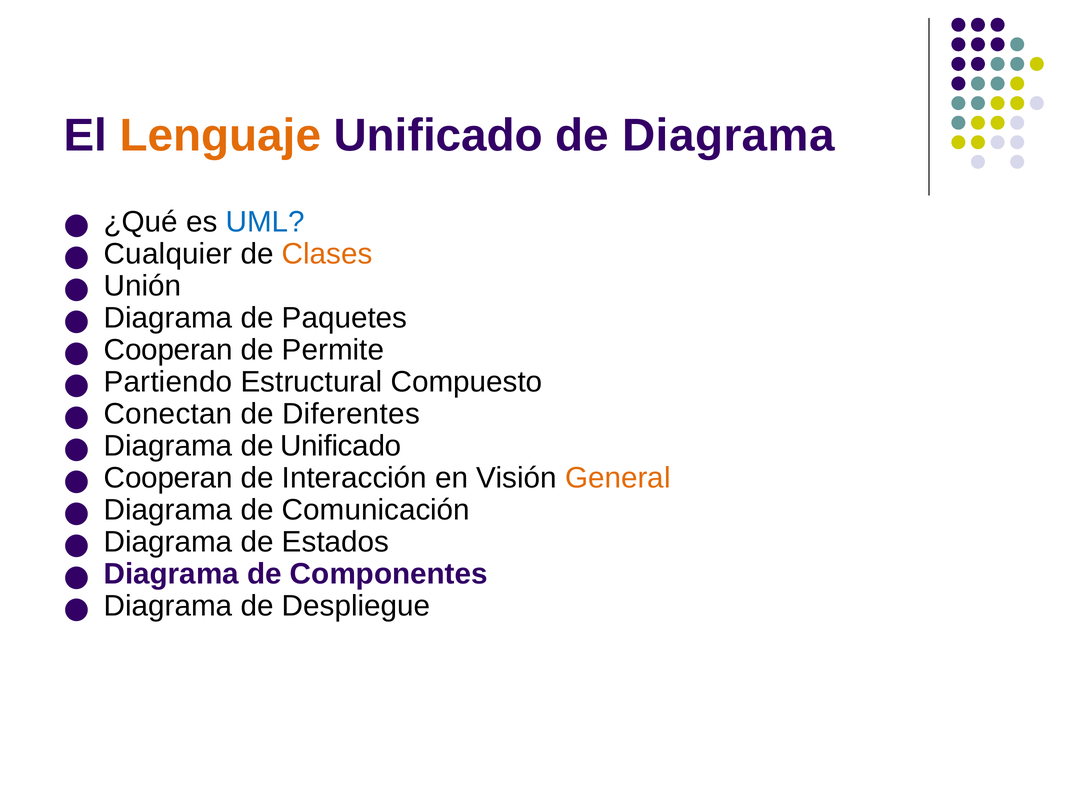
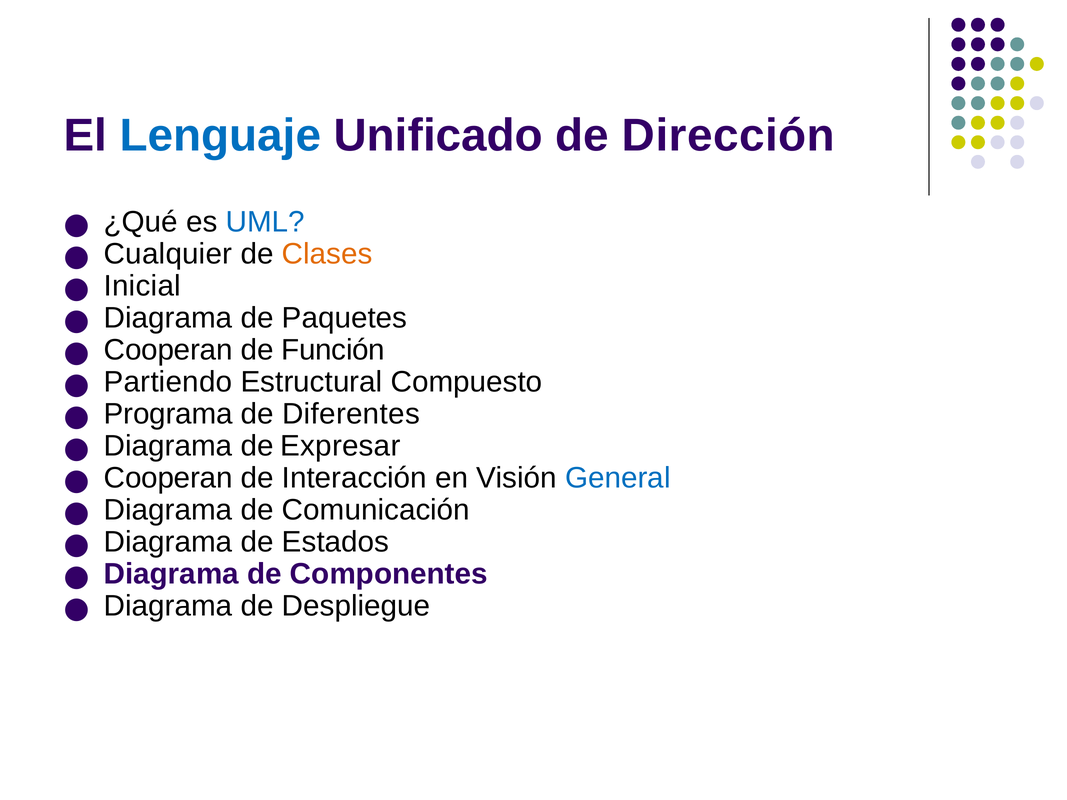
Lenguaje colour: orange -> blue (220, 136)
de Diagrama: Diagrama -> Dirección (728, 136)
Unión: Unión -> Inicial (142, 286)
Permite: Permite -> Función (333, 350)
Conectan: Conectan -> Programa (168, 414)
de Unificado: Unificado -> Expresar (340, 446)
General colour: orange -> blue (618, 478)
